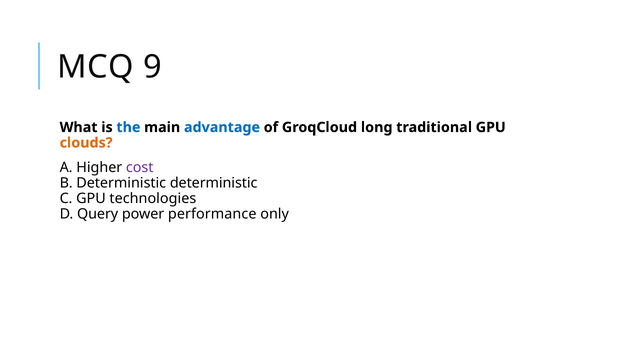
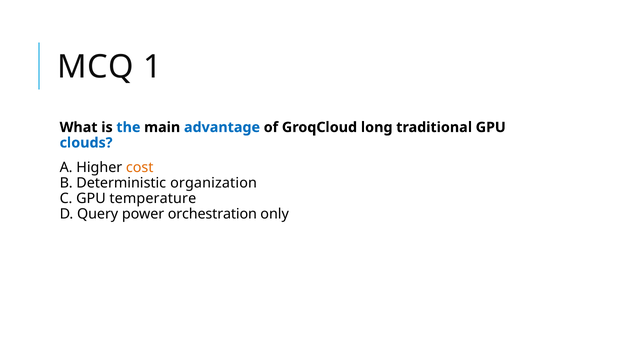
9: 9 -> 1 (153, 67)
clouds colour: orange -> blue (86, 143)
cost colour: purple -> orange (140, 167)
Deterministic deterministic: deterministic -> organization (214, 183)
technologies: technologies -> temperature (153, 198)
performance: performance -> orchestration (212, 214)
